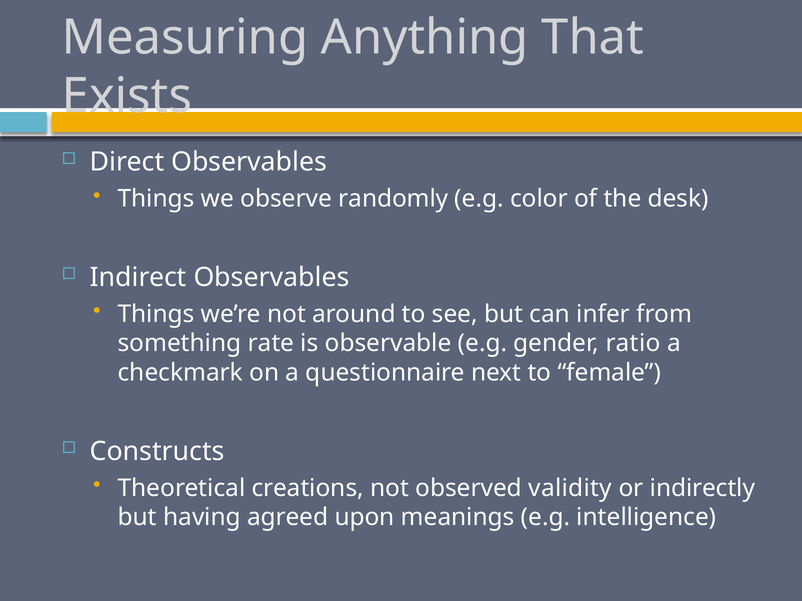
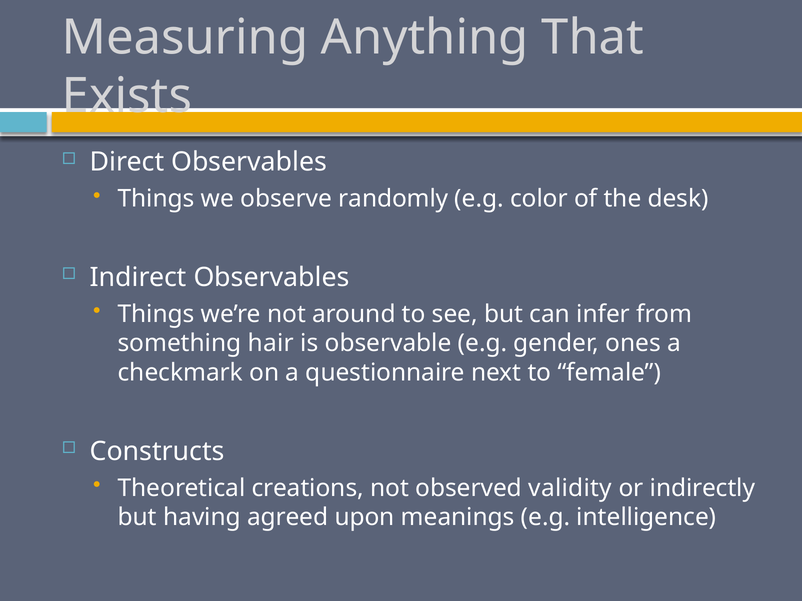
rate: rate -> hair (271, 344)
ratio: ratio -> ones (633, 344)
